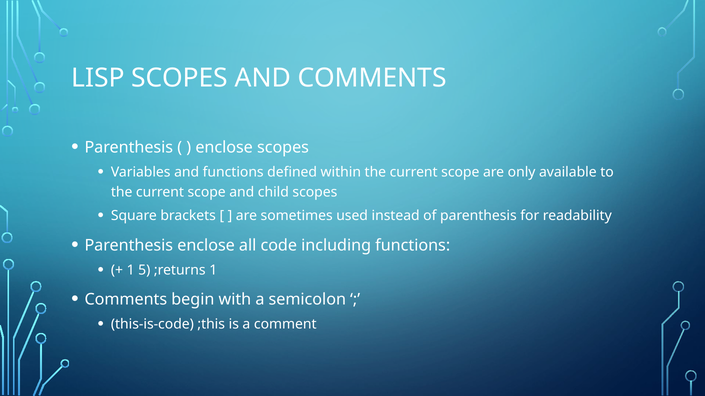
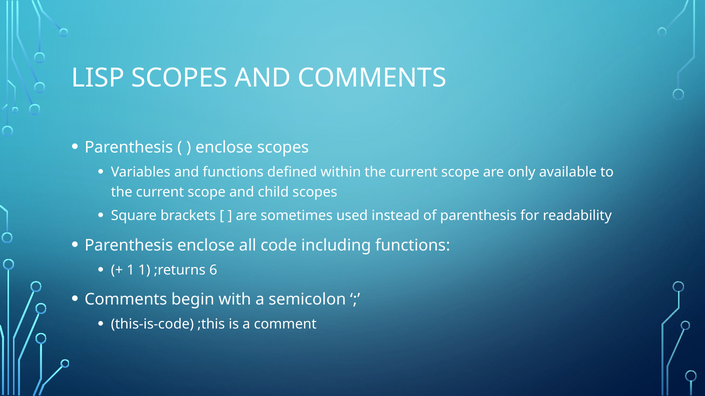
1 5: 5 -> 1 (144, 270)
;returns 1: 1 -> 6 (213, 270)
